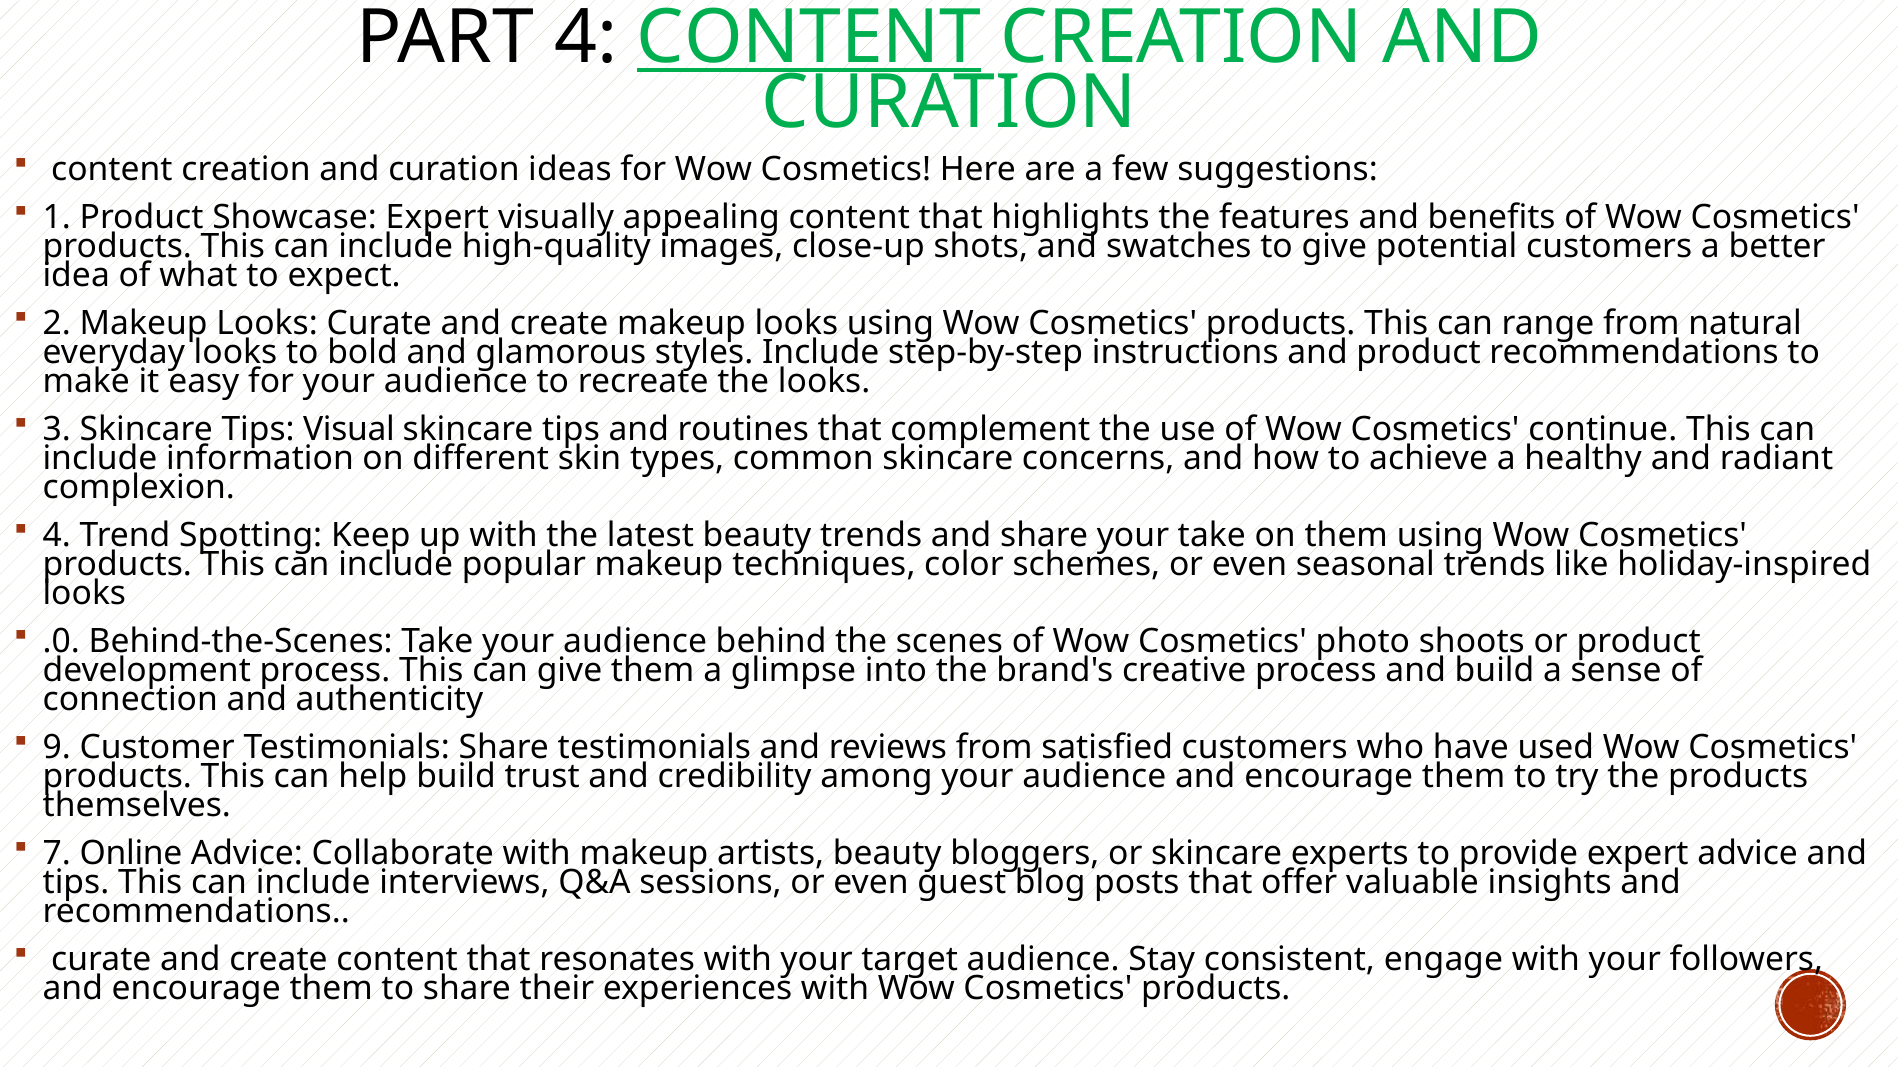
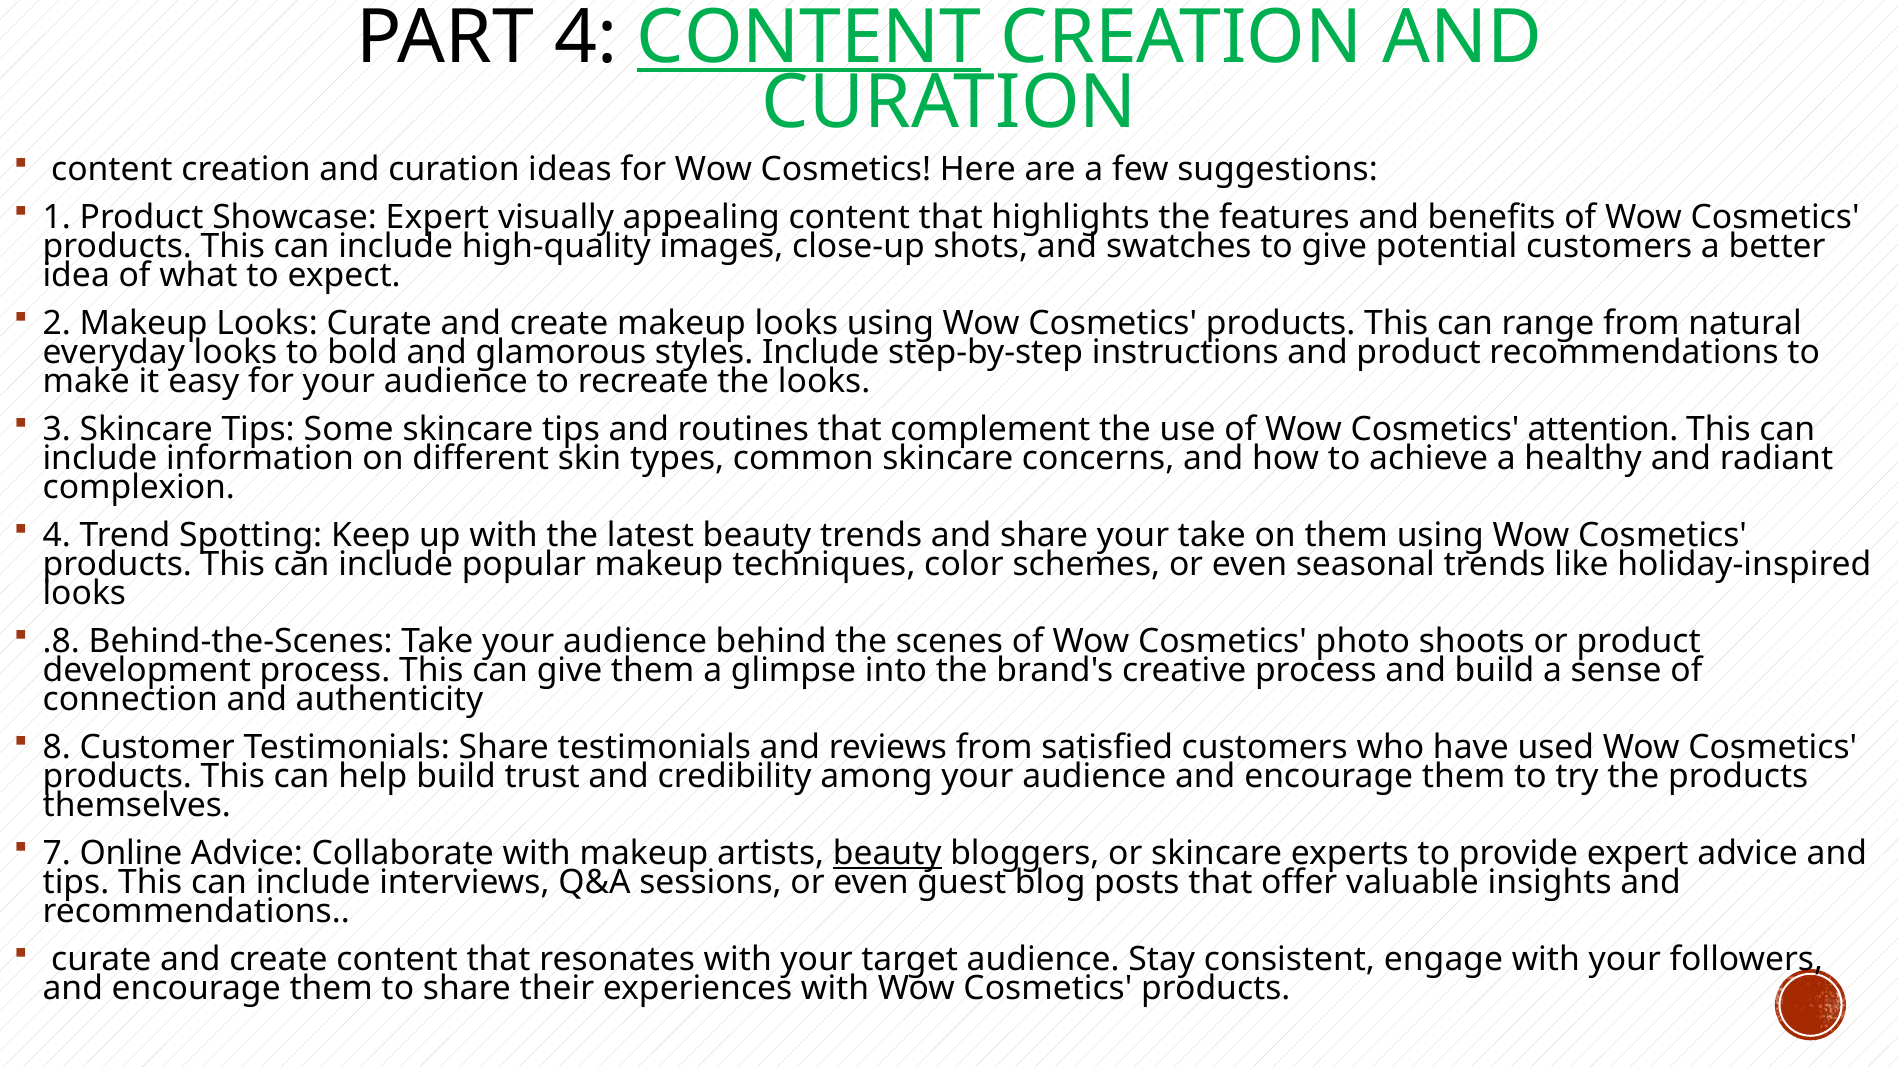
Visual: Visual -> Some (349, 430)
continue: continue -> attention (1603, 430)
.0: .0 -> .8 (61, 642)
9: 9 -> 8 (57, 748)
beauty underline: none -> present (887, 854)
